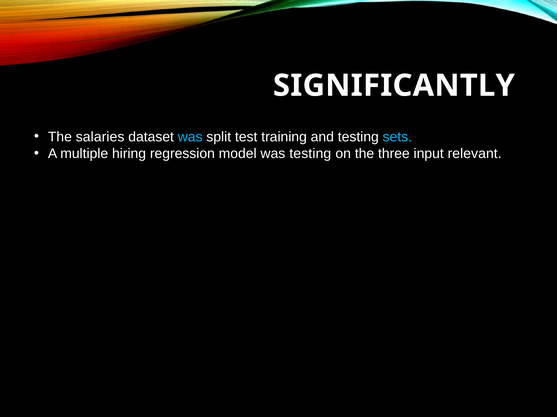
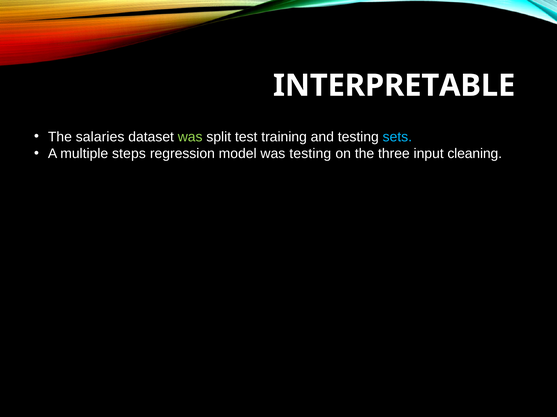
SIGNIFICANTLY: SIGNIFICANTLY -> INTERPRETABLE (394, 86)
was colour: light blue -> light green (190, 137)
hiring: hiring -> steps (129, 154)
relevant: relevant -> cleaning (475, 154)
